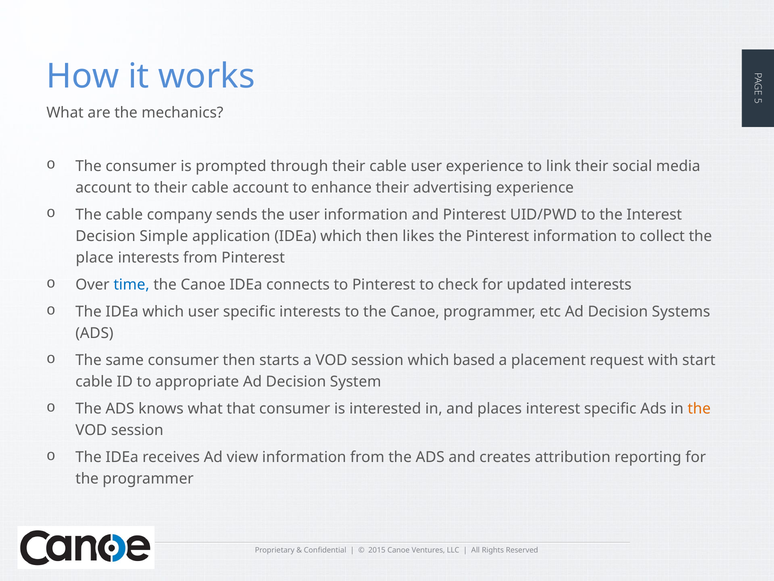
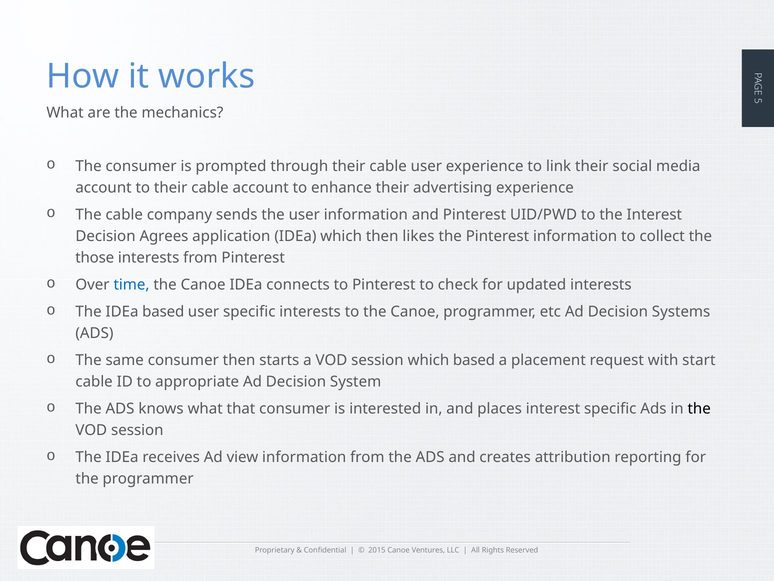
Simple: Simple -> Agrees (164, 236)
place: place -> those (95, 258)
The IDEa which: which -> based (163, 311)
the colour: orange -> black (699, 408)
